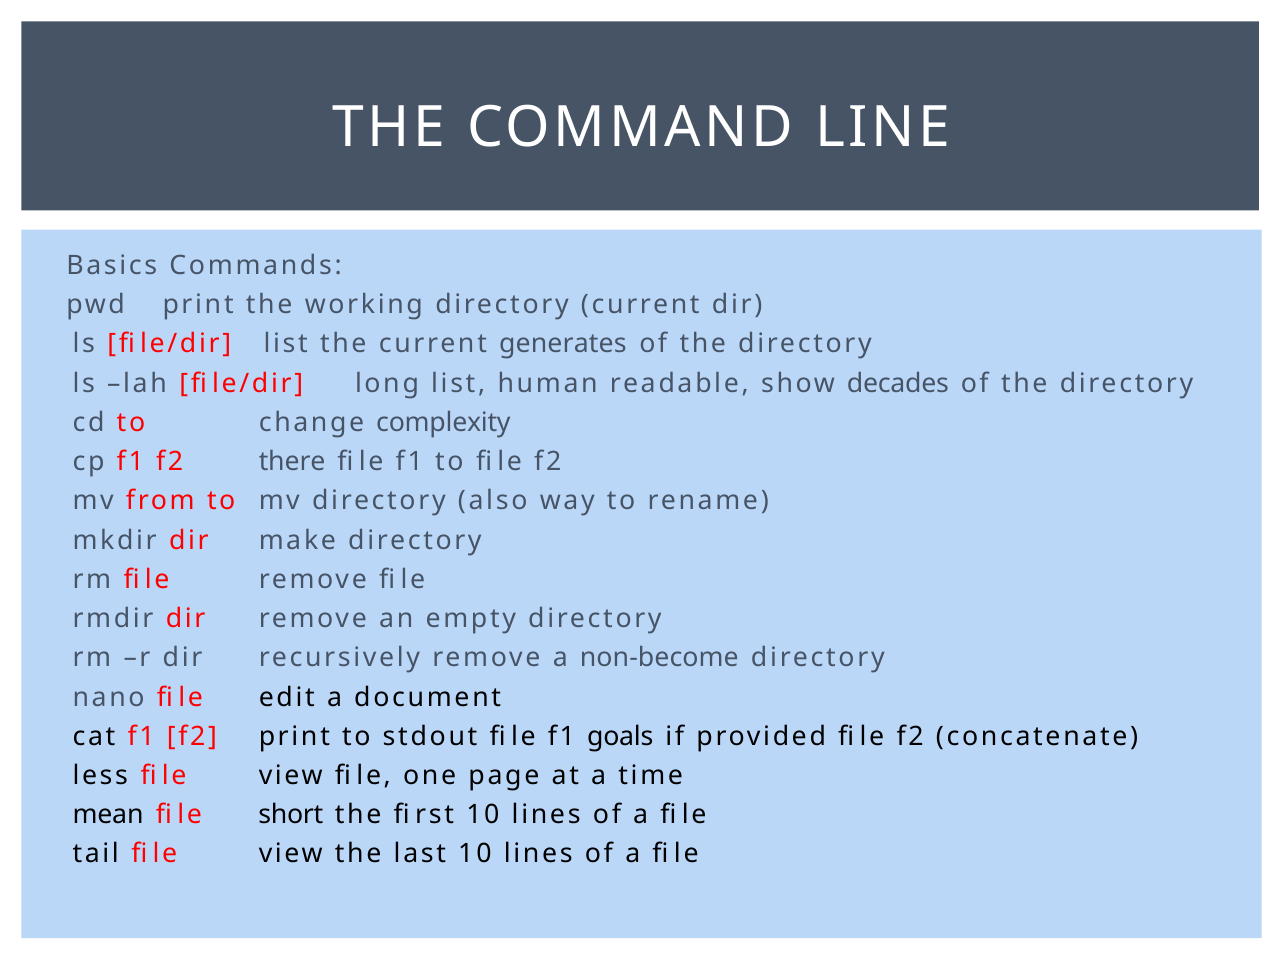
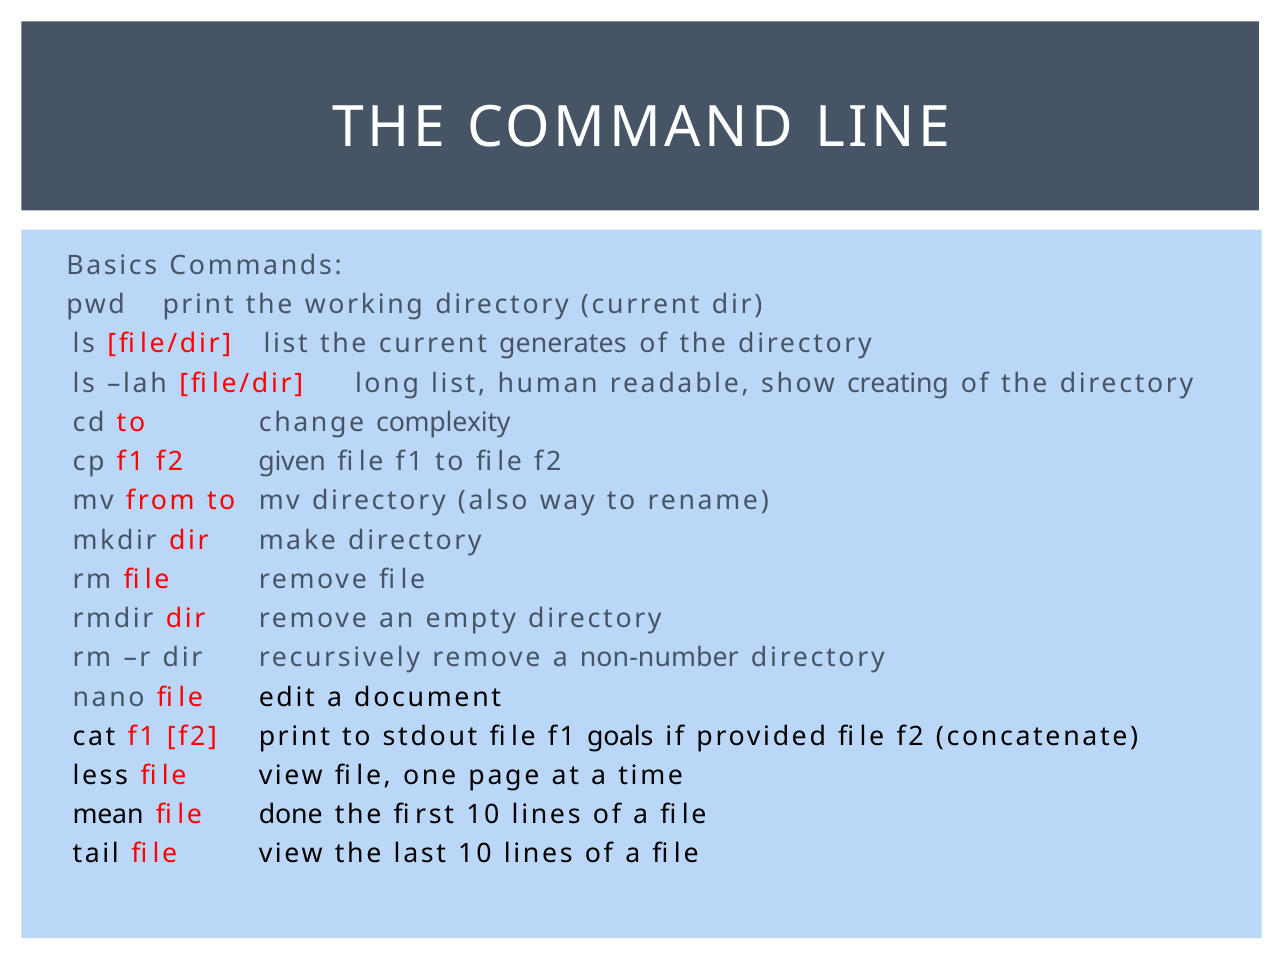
decades: decades -> creating (898, 383)
there: there -> given (292, 462)
non-become: non-become -> non-number (659, 658)
short: short -> done (291, 815)
